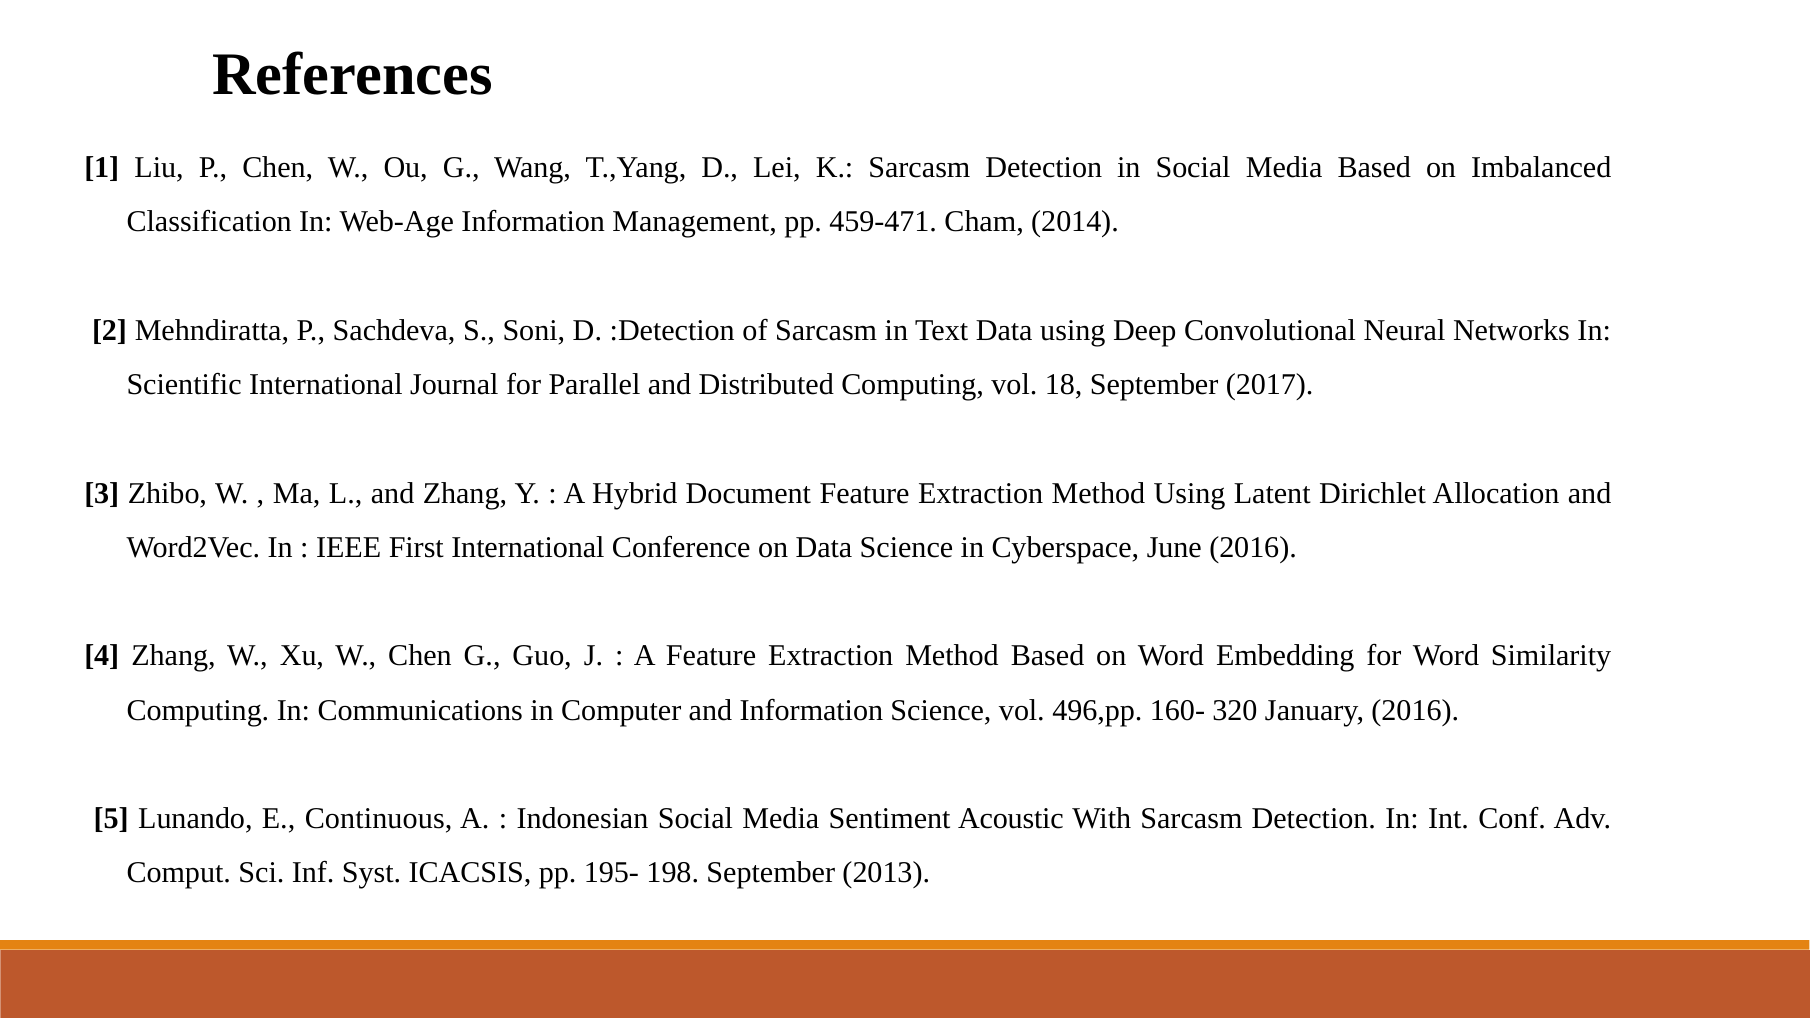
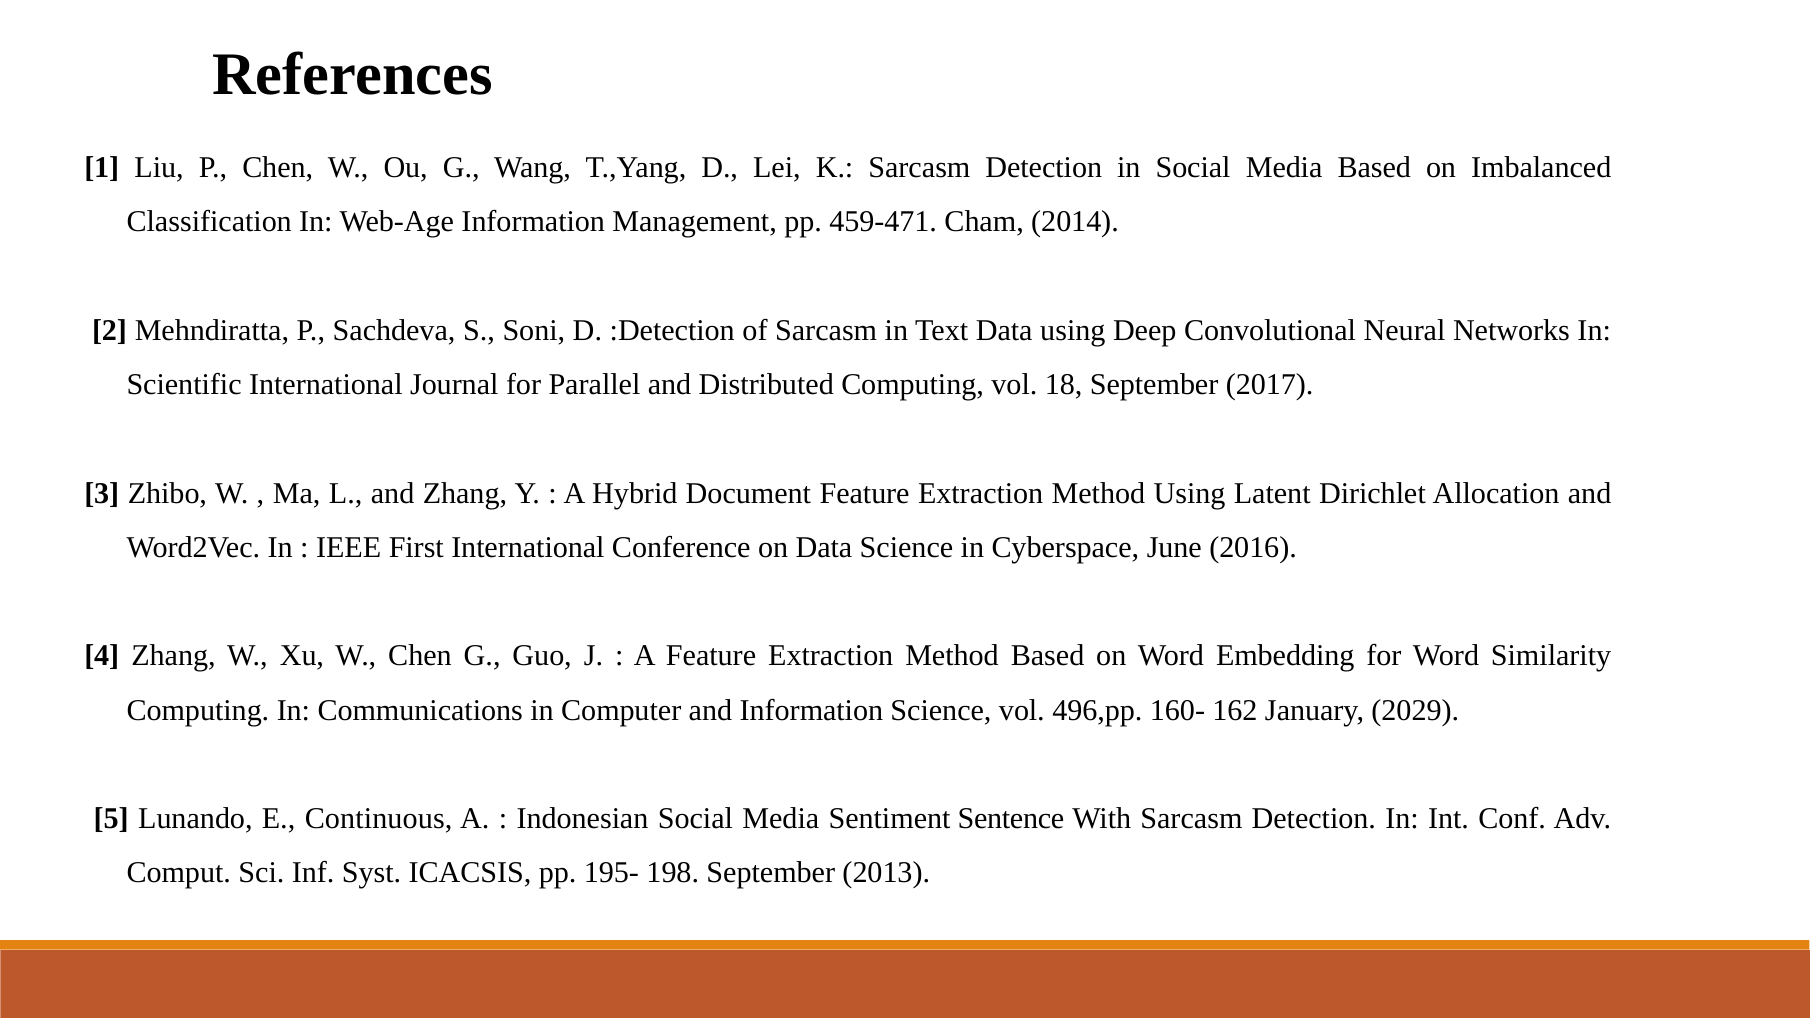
320: 320 -> 162 (1235, 710)
January 2016: 2016 -> 2029 (1415, 710)
Acoustic: Acoustic -> Sentence (1011, 819)
